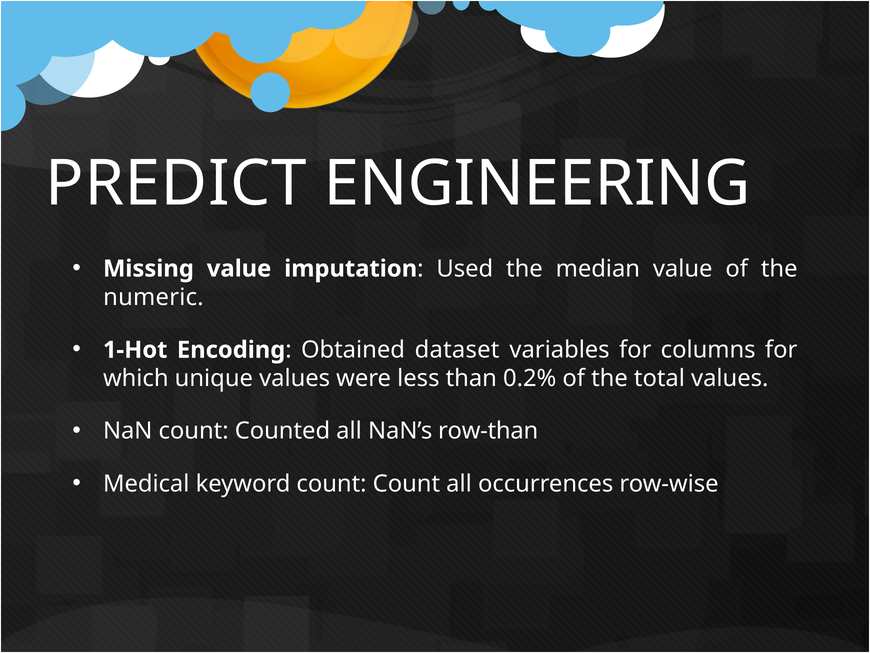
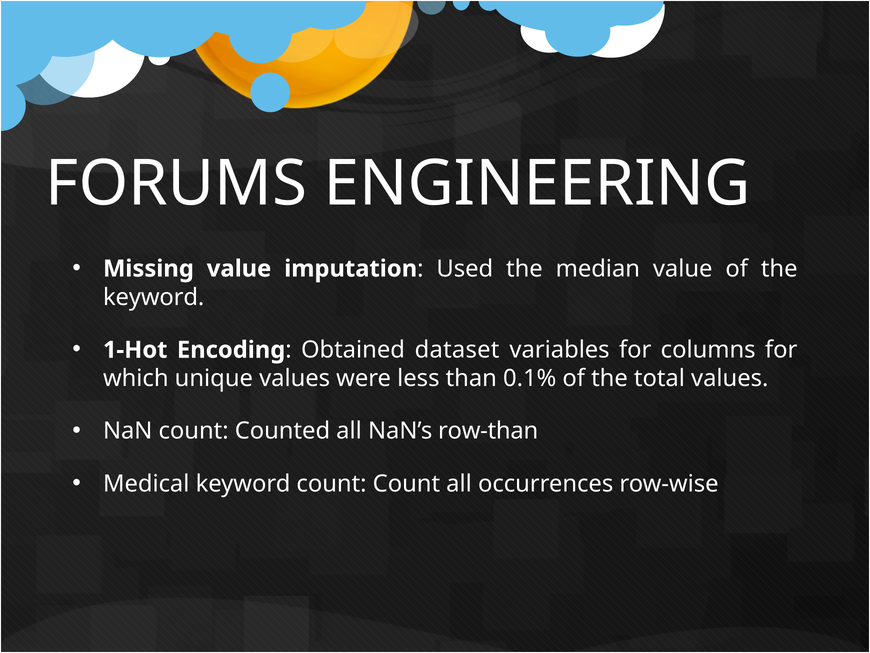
PREDICT: PREDICT -> FORUMS (176, 184)
numeric: numeric -> keyword (154, 297)
0.2%: 0.2% -> 0.1% (530, 378)
